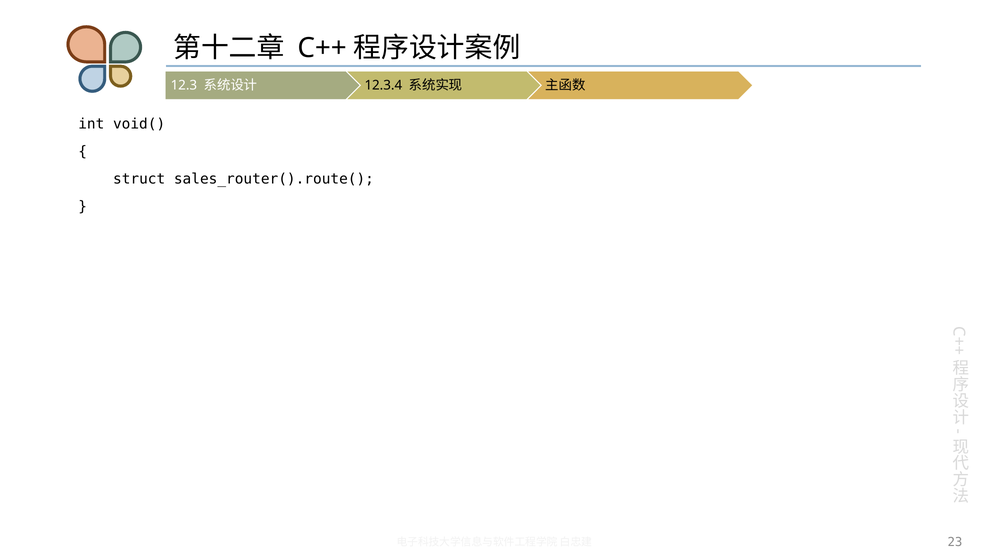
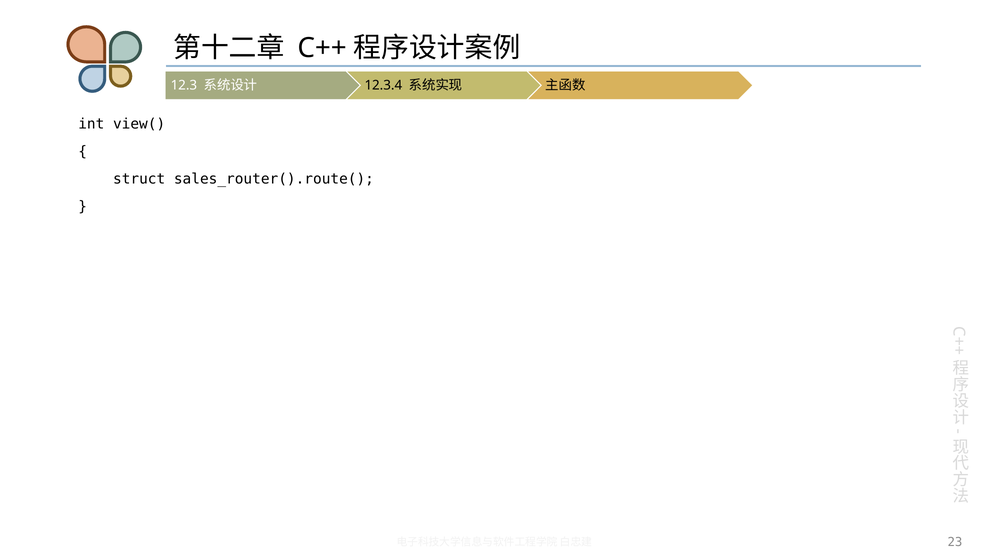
void(: void( -> view( (139, 124)
